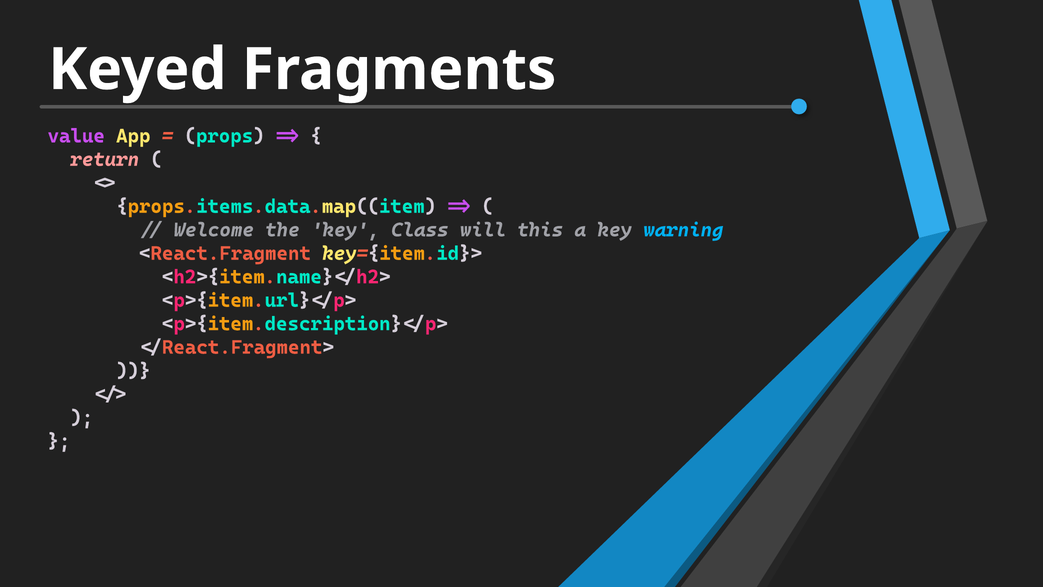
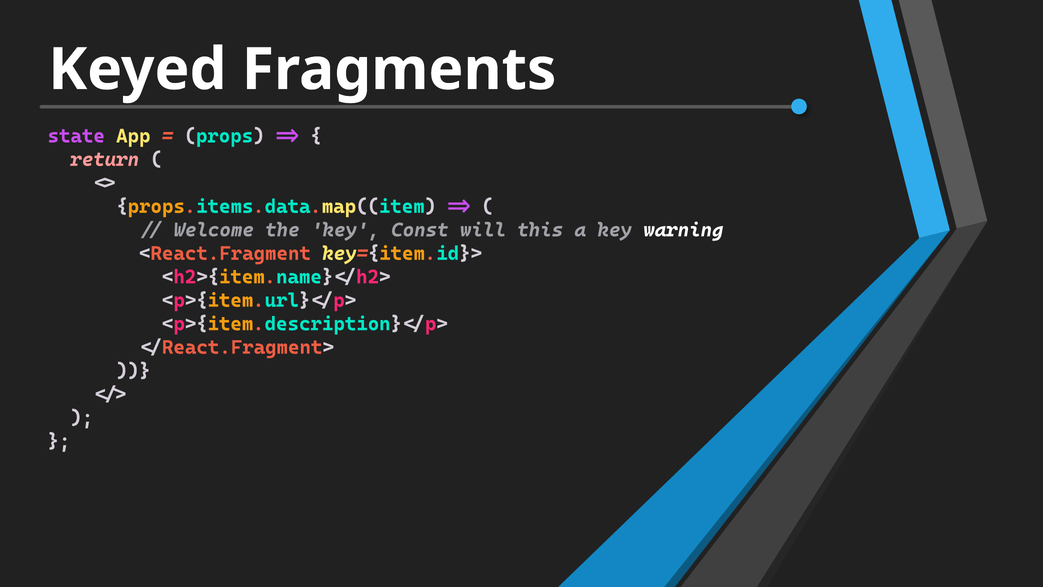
value: value -> state (76, 136)
Class: Class -> Const (420, 230)
warning colour: light blue -> white (683, 230)
